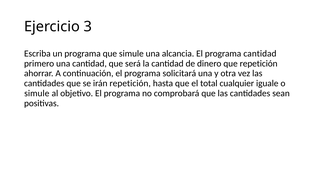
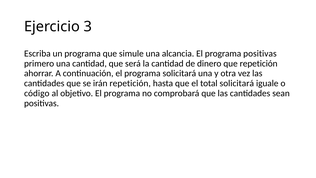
programa cantidad: cantidad -> positivas (260, 53)
total cualquier: cualquier -> solicitará (237, 83)
simule: simule -> código (37, 93)
